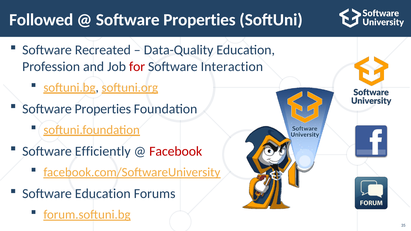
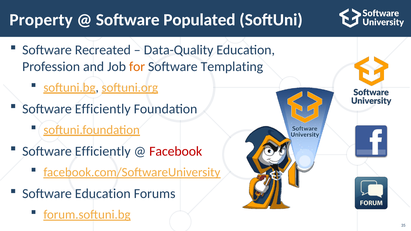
Followed: Followed -> Property (41, 20)
Properties: Properties -> Populated (199, 20)
for colour: red -> orange (137, 67)
Interaction: Interaction -> Templating (232, 67)
Properties: Properties -> Efficiently (103, 109)
